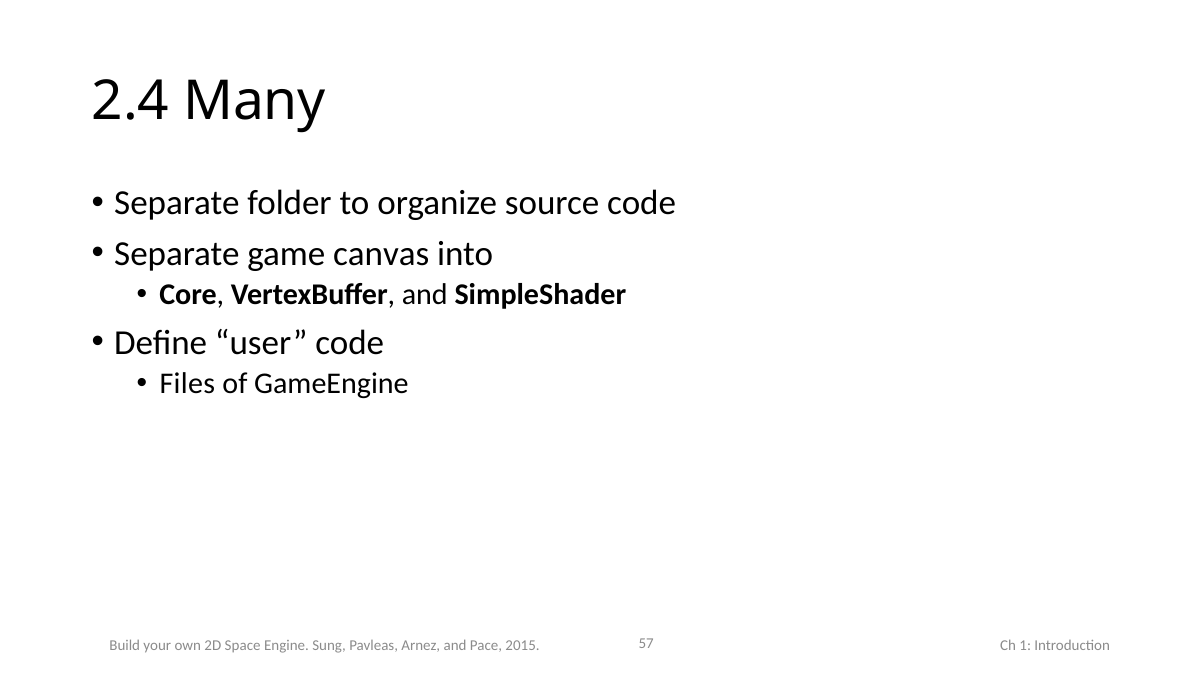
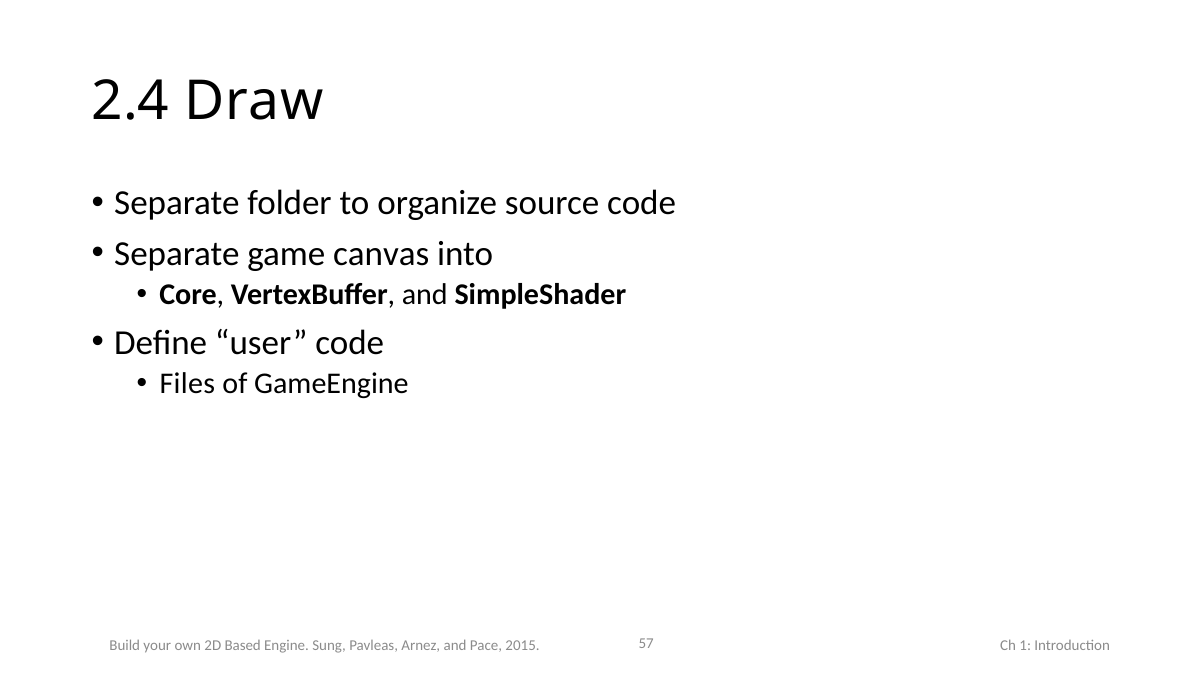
Many: Many -> Draw (254, 101)
Space: Space -> Based (243, 646)
